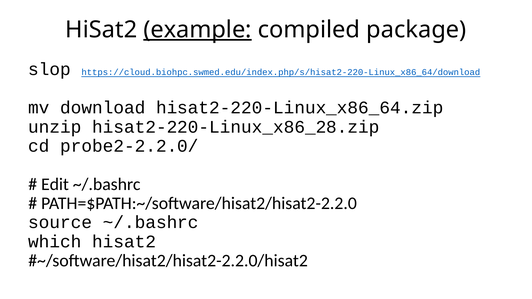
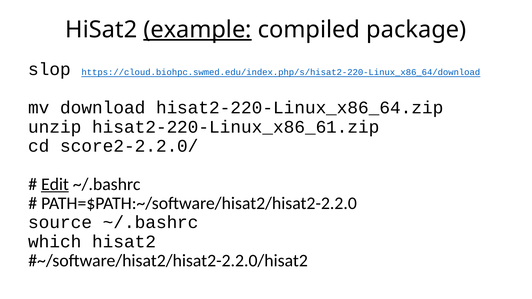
hisat2-220-Linux_x86_28.zip: hisat2-220-Linux_x86_28.zip -> hisat2-220-Linux_x86_61.zip (236, 127)
probe2-2.2.0/: probe2-2.2.0/ -> score2-2.2.0/ (129, 146)
Edit underline: none -> present (55, 184)
